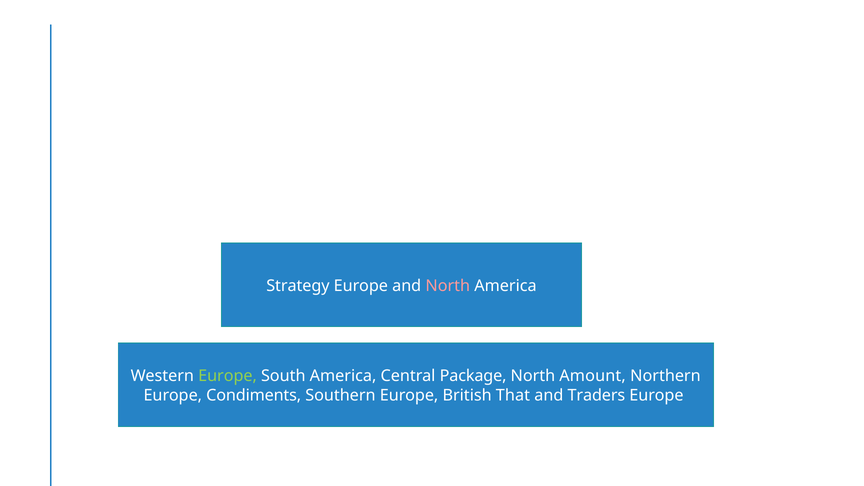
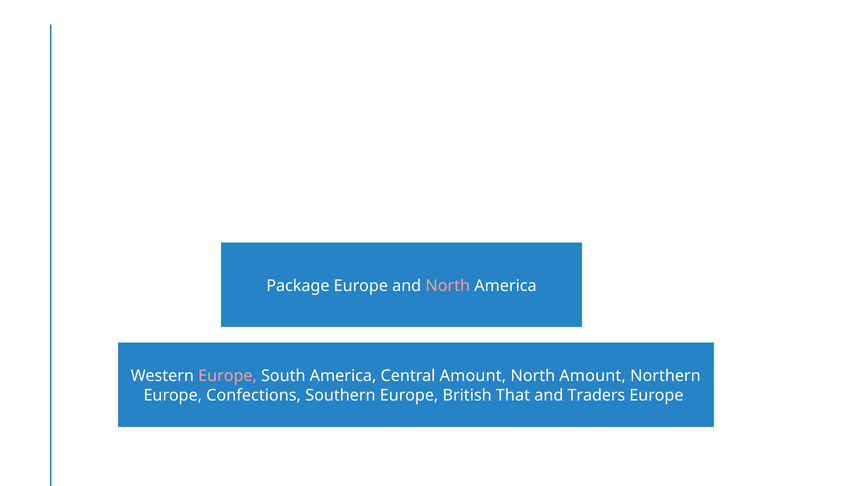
Strategy: Strategy -> Package (298, 286)
Europe colour: light green -> pink (228, 376)
Central Package: Package -> Amount (473, 376)
Condiments: Condiments -> Confections (254, 395)
